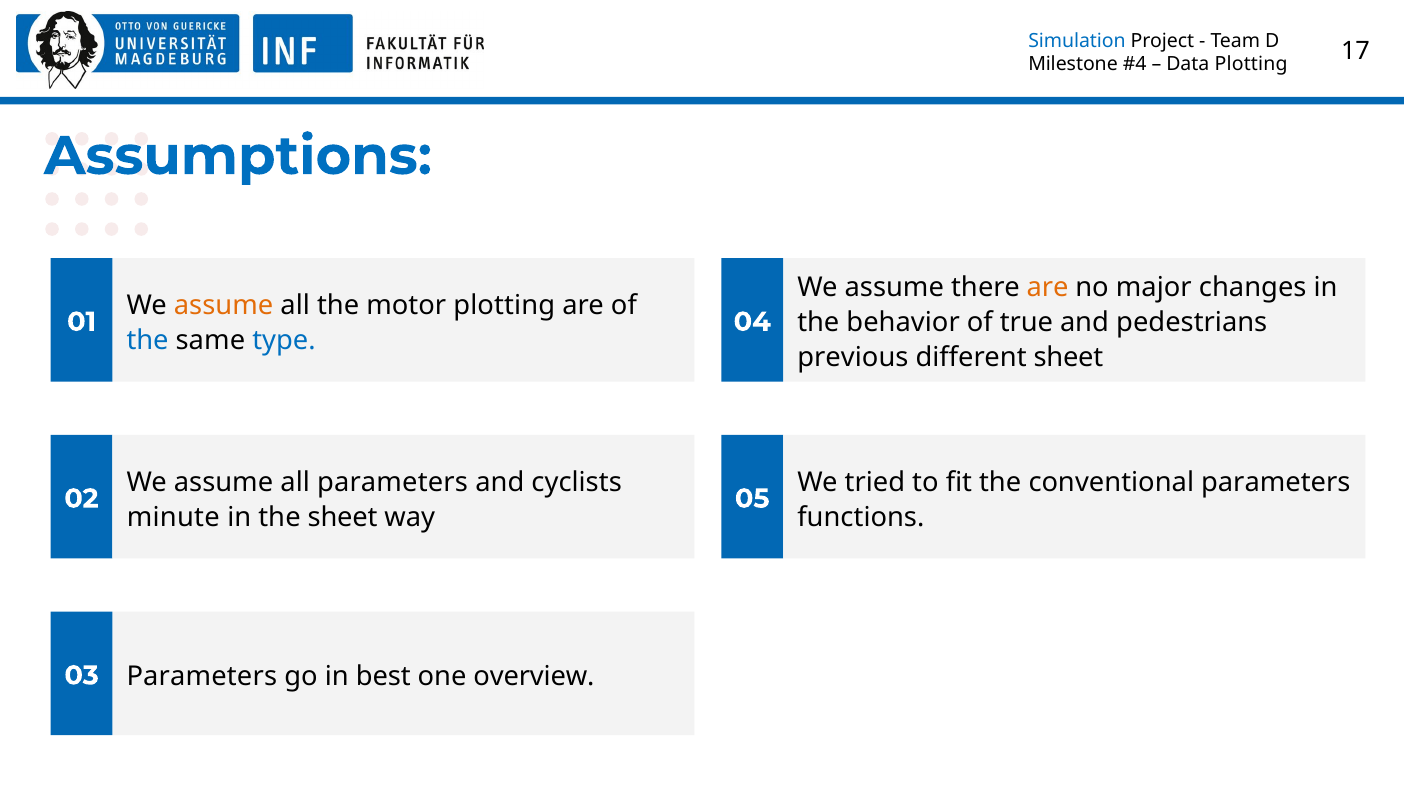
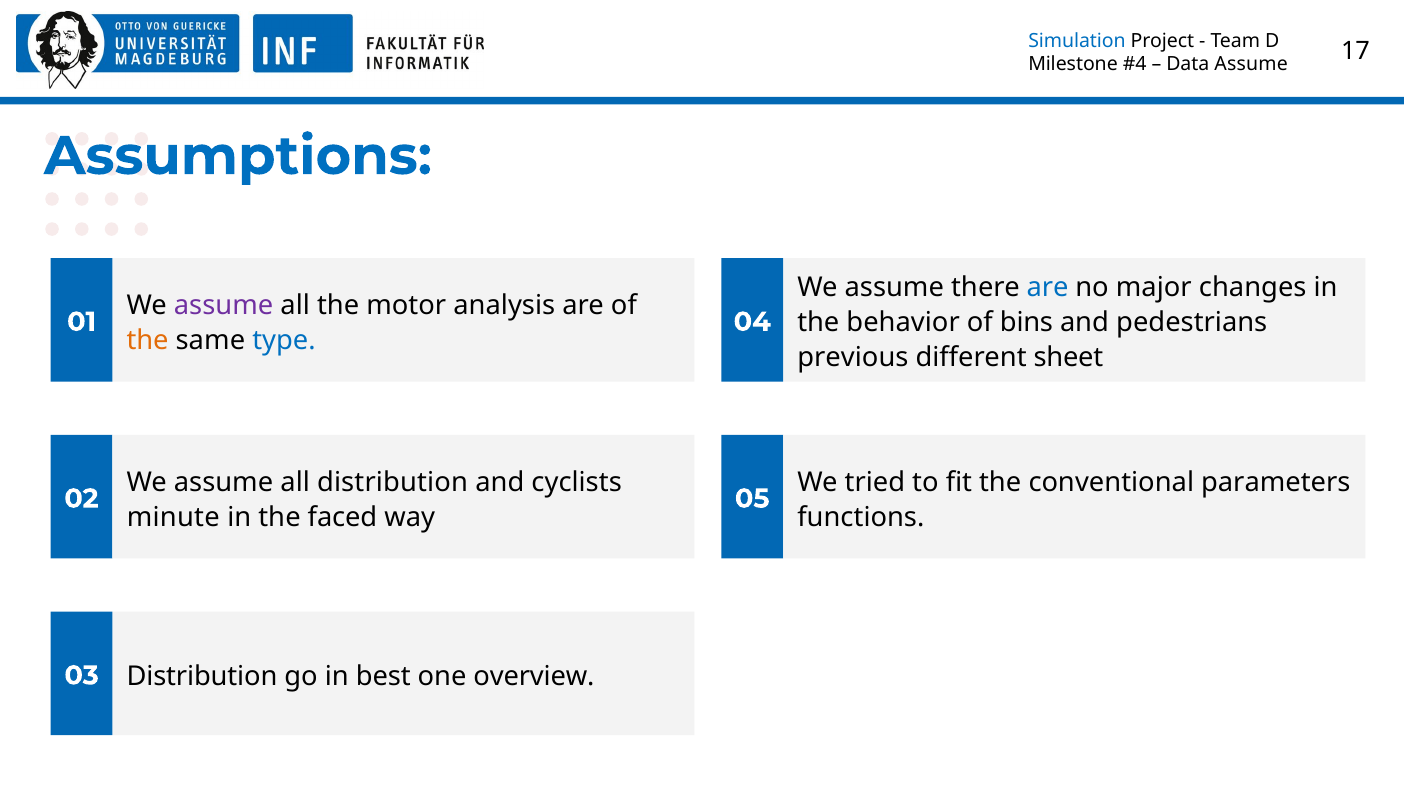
Data Plotting: Plotting -> Assume (1251, 64)
are colour: orange -> blue (1048, 288)
assume colour: orange -> purple (224, 305)
motor plotting: plotting -> analysis (504, 305)
true: true -> bins (1027, 323)
the colour: blue -> orange (148, 340)
all parameters: parameters -> distribution (393, 482)
the sheet: sheet -> faced (342, 517)
Parameters: Parameters -> Distribution (202, 676)
